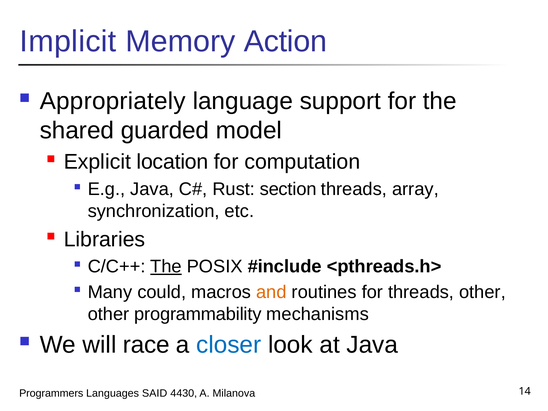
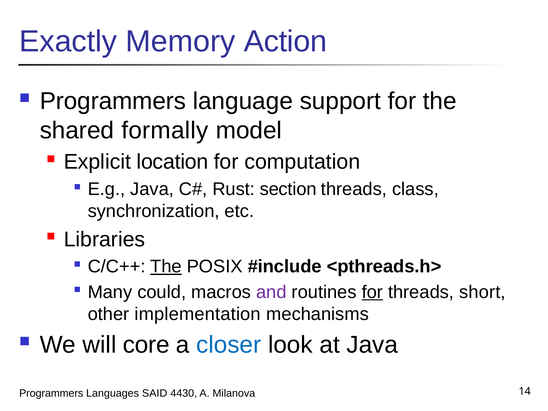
Implicit: Implicit -> Exactly (68, 41)
Appropriately: Appropriately -> Programmers (113, 101)
guarded: guarded -> formally (165, 130)
array: array -> class (415, 189)
and colour: orange -> purple (271, 292)
for underline: none -> present (372, 292)
threads other: other -> short (482, 292)
programmability: programmability -> implementation (198, 314)
race: race -> core (146, 345)
